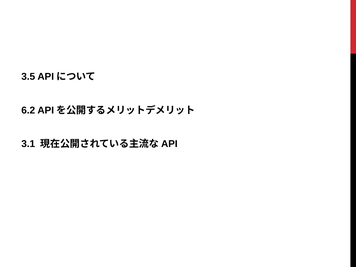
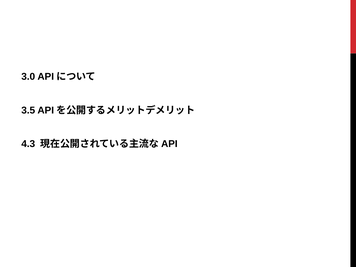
3.5: 3.5 -> 3.0 (28, 77)
6.2: 6.2 -> 3.5 (28, 110)
3.1: 3.1 -> 4.3 (28, 144)
